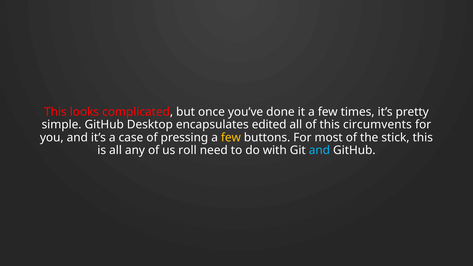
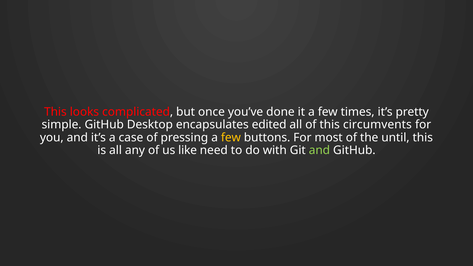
stick: stick -> until (395, 138)
roll: roll -> like (188, 150)
and colour: light blue -> light green (319, 150)
